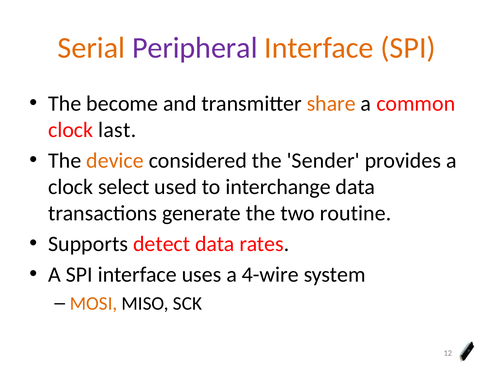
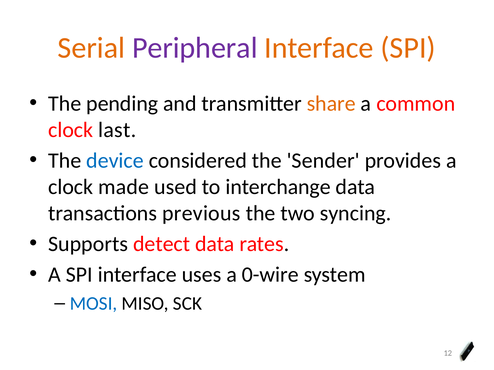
become: become -> pending (122, 104)
device colour: orange -> blue (115, 161)
select: select -> made (124, 187)
generate: generate -> previous (201, 213)
routine: routine -> syncing (356, 213)
4-wire: 4-wire -> 0-wire (270, 275)
MOSI colour: orange -> blue (94, 304)
